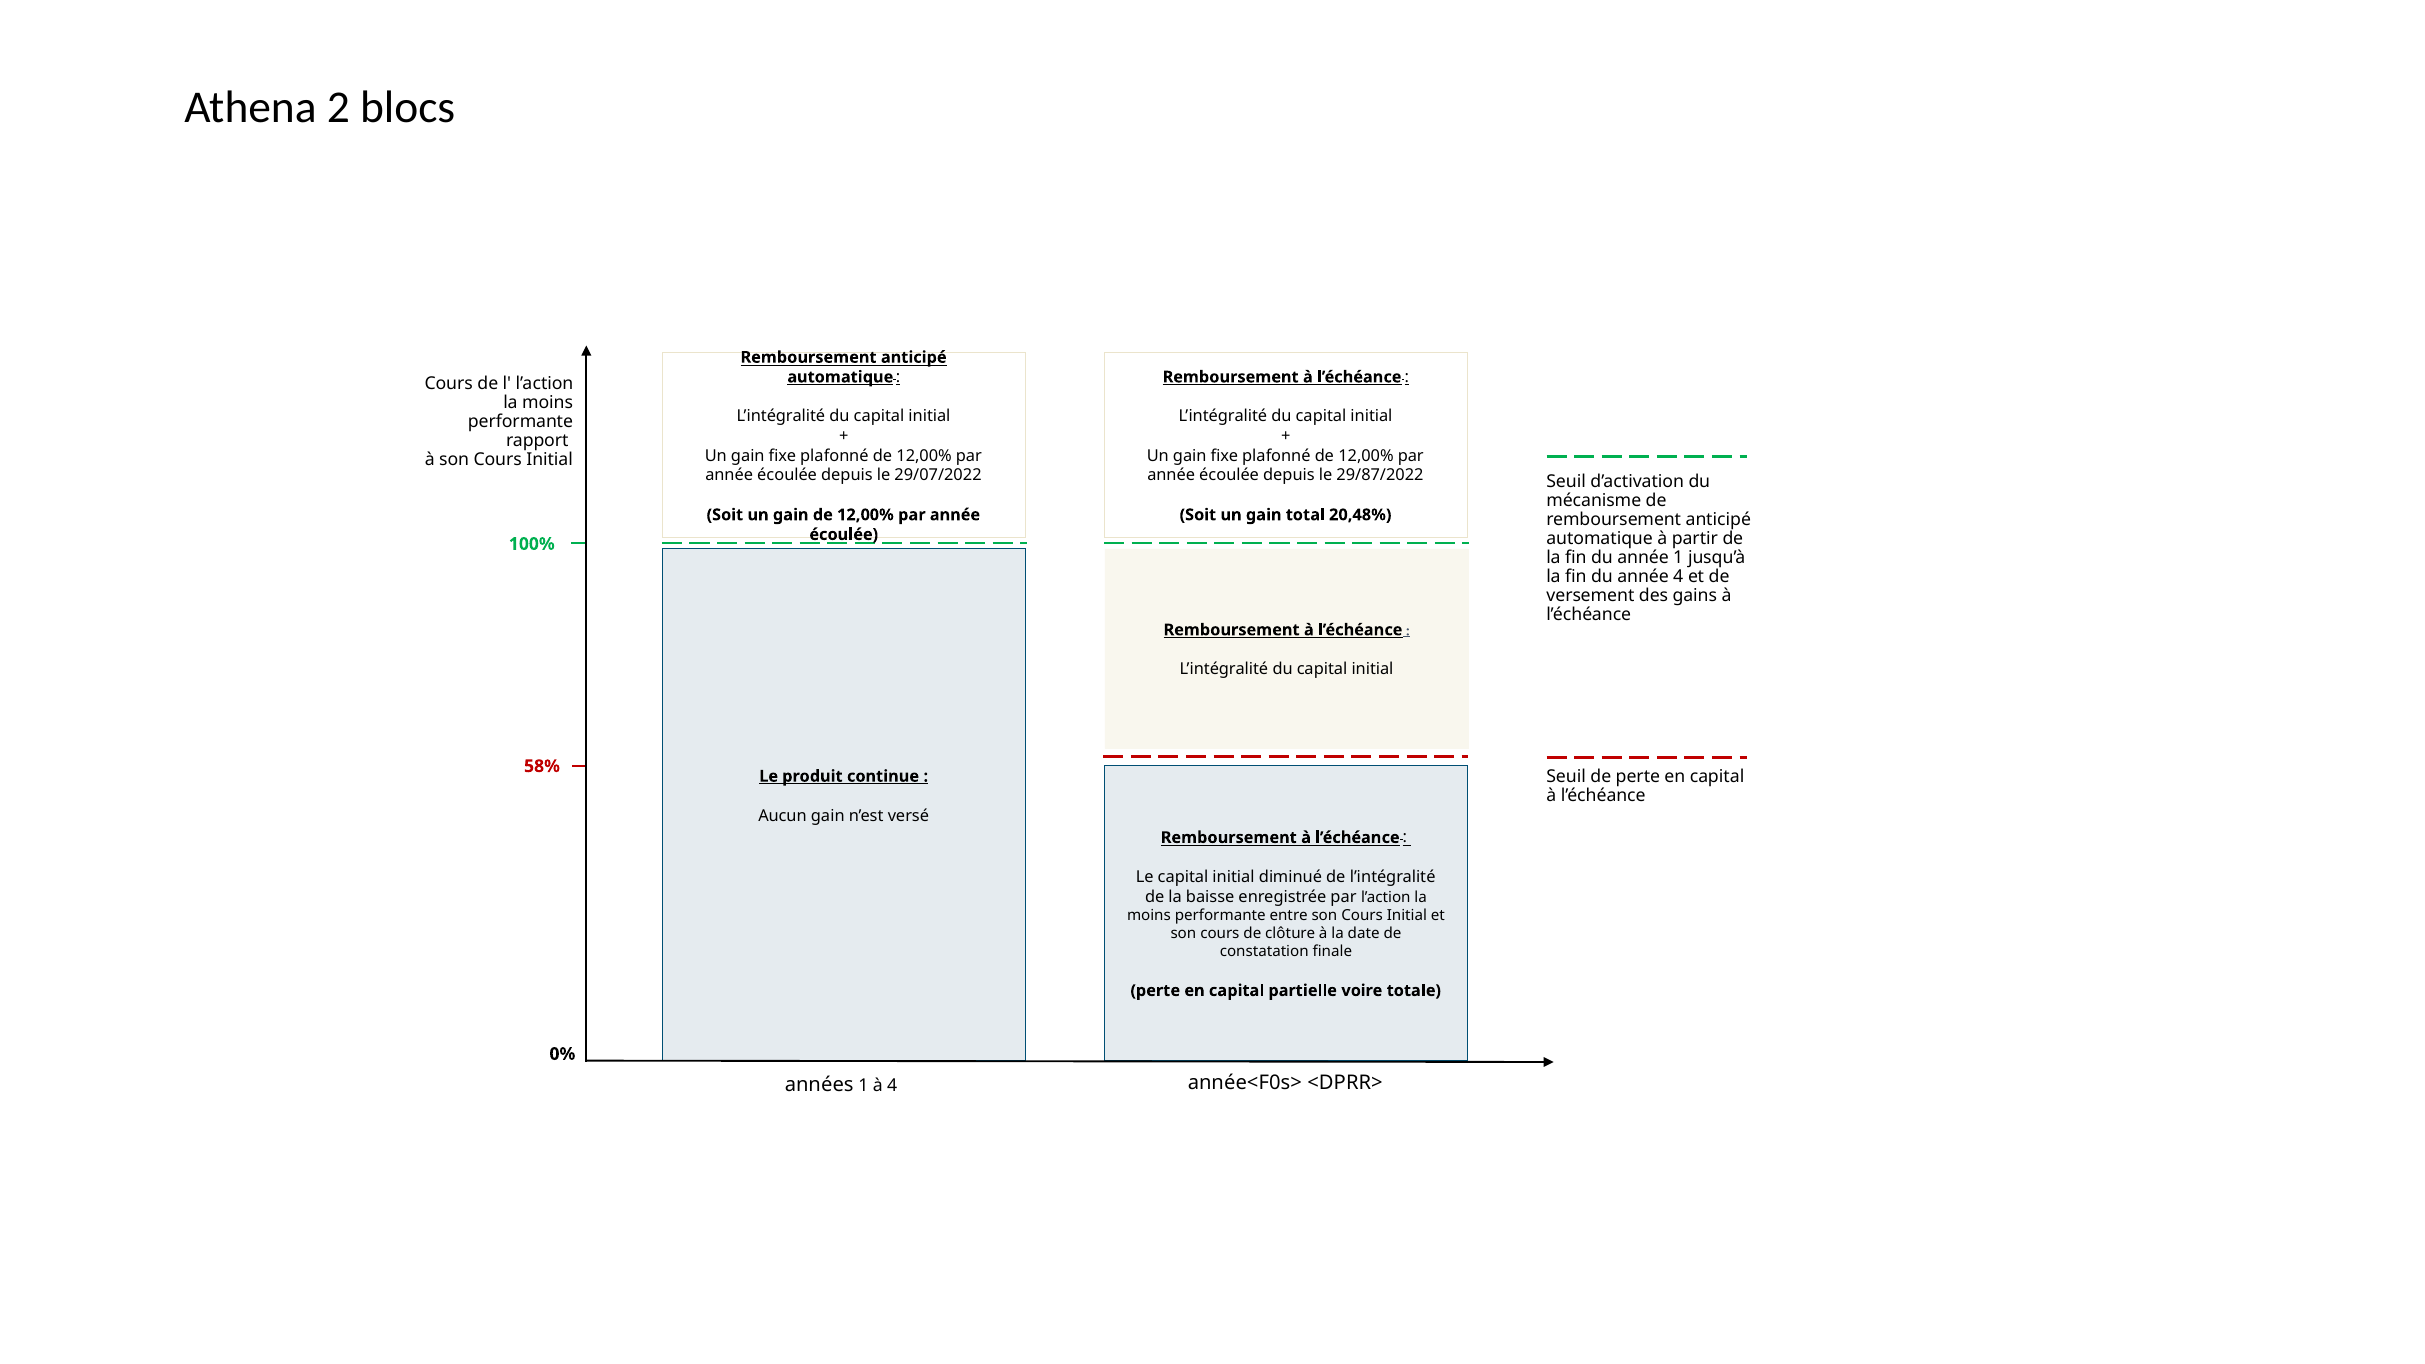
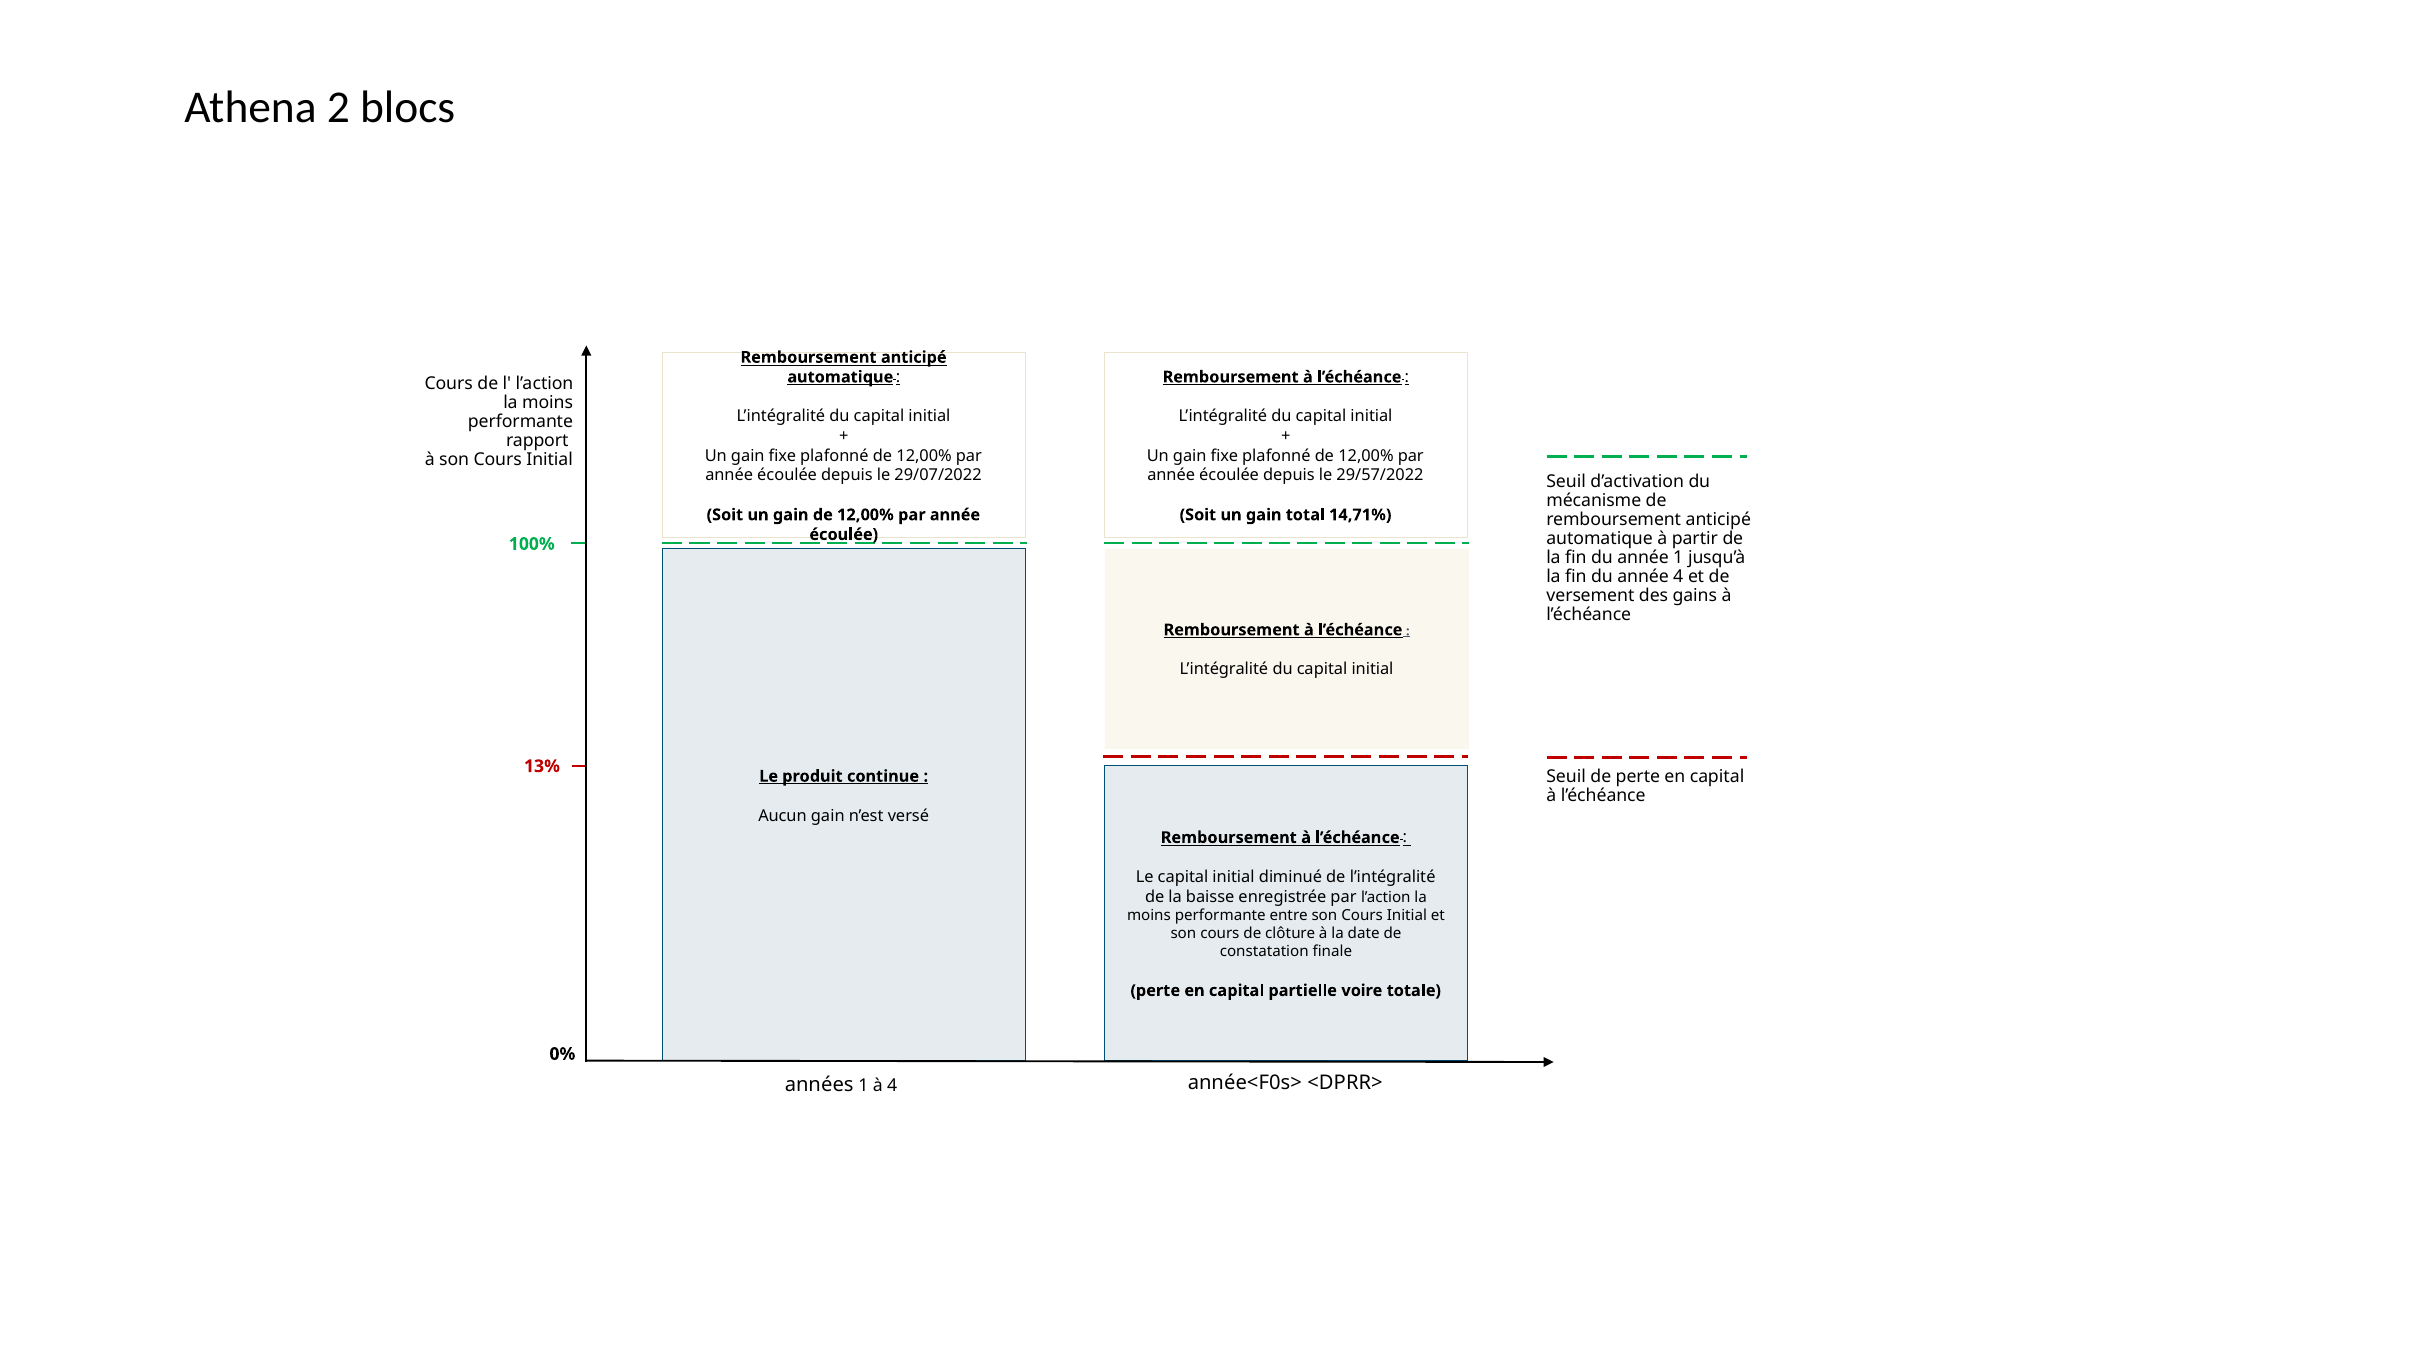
29/87/2022: 29/87/2022 -> 29/57/2022 (1380, 475)
20,48%: 20,48% -> 14,71% (1360, 515)
58%: 58% -> 13% (542, 766)
